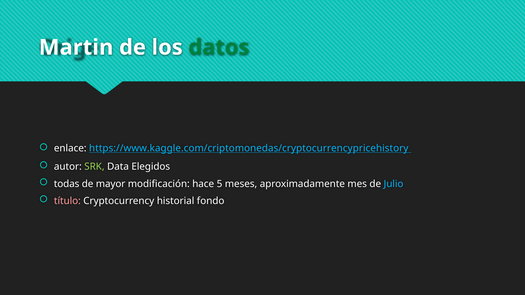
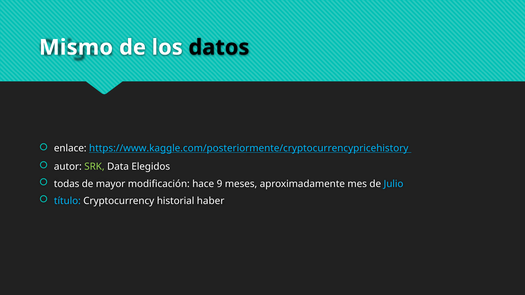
Martin: Martin -> Mismo (76, 47)
datos colour: green -> black (219, 47)
https://www.kaggle.com/criptomonedas/cryptocurrencypricehistory: https://www.kaggle.com/criptomonedas/cryptocurrencypricehistory -> https://www.kaggle.com/posteriormente/cryptocurrencypricehistory (249, 148)
5: 5 -> 9 (220, 184)
título colour: pink -> light blue (67, 201)
fondo: fondo -> haber (211, 201)
